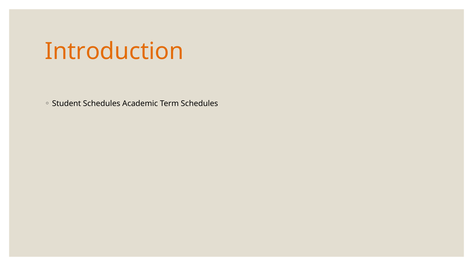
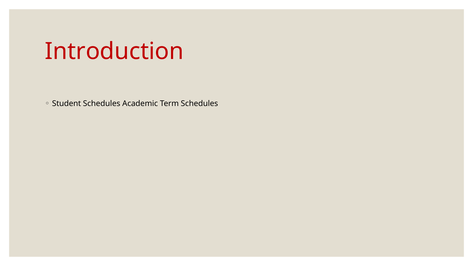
Introduction colour: orange -> red (114, 51)
